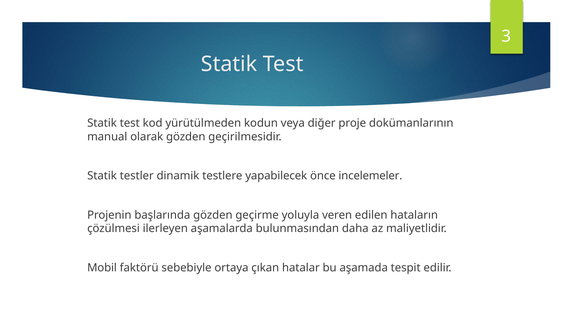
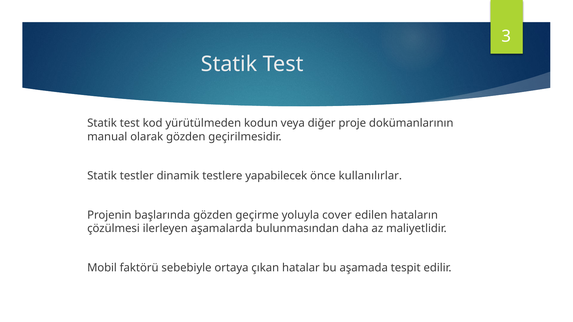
incelemeler: incelemeler -> kullanılırlar (370, 176)
veren: veren -> cover (337, 215)
